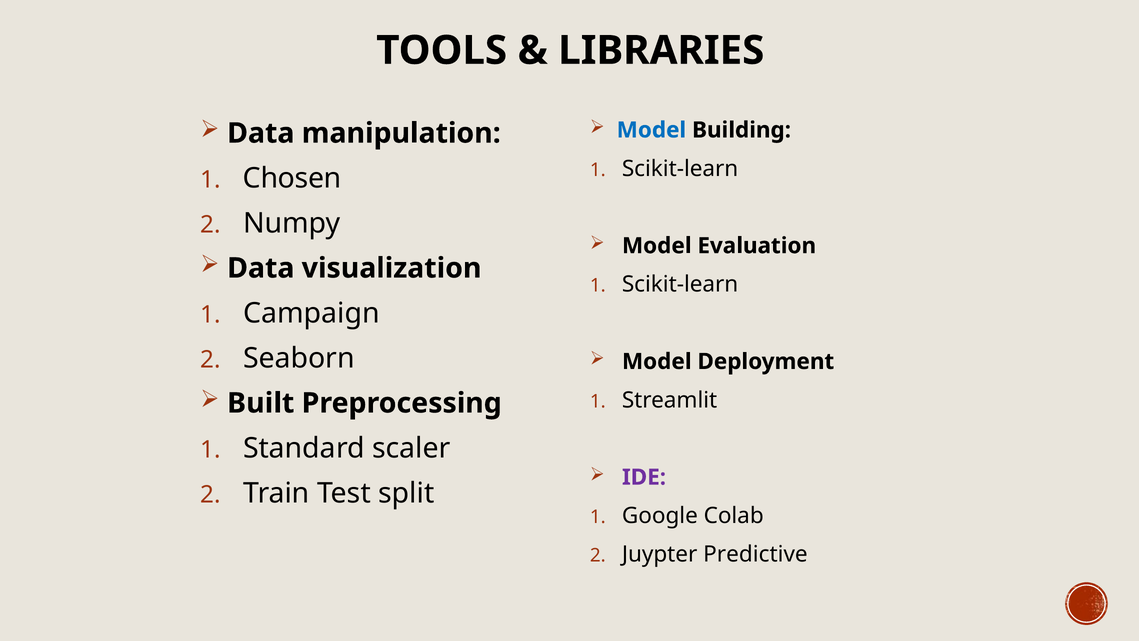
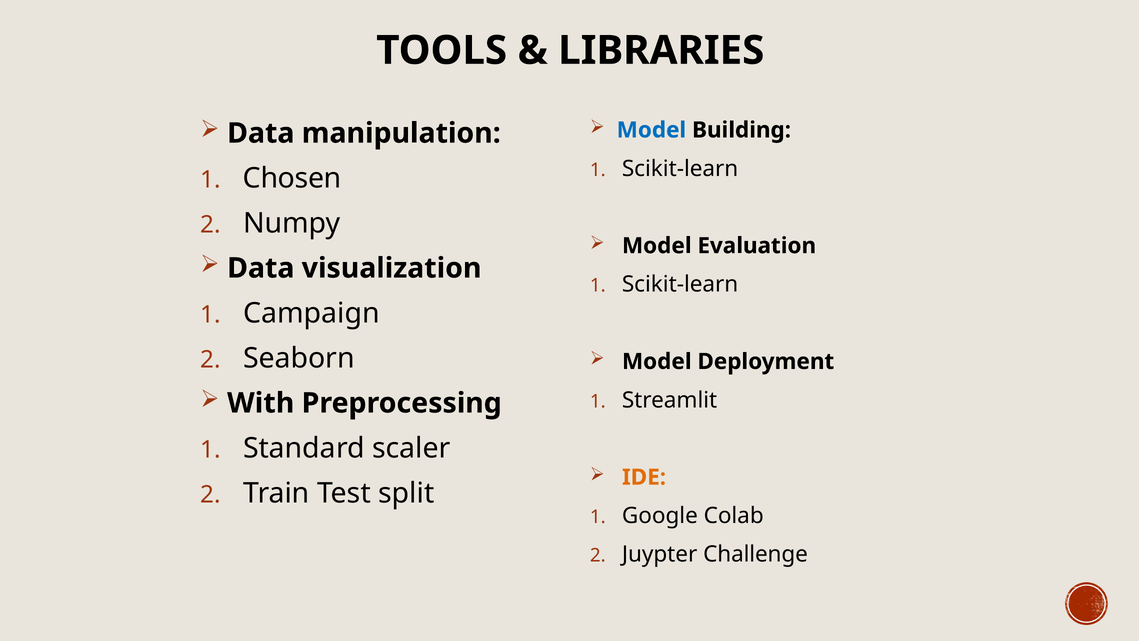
Built: Built -> With (261, 403)
IDE colour: purple -> orange (644, 477)
Predictive: Predictive -> Challenge (756, 554)
